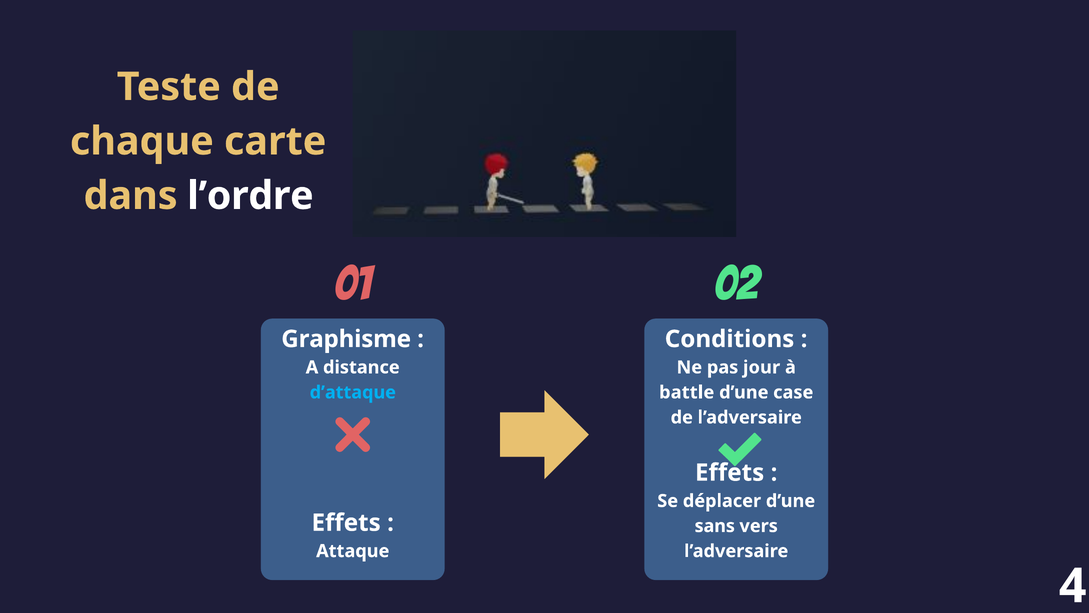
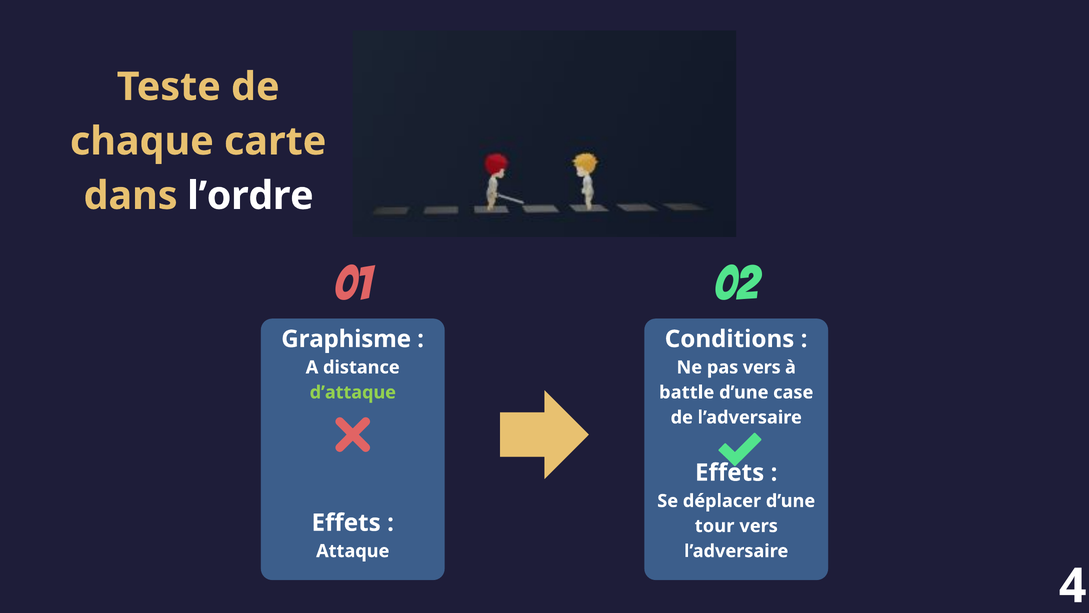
pas jour: jour -> vers (762, 367)
d’attaque colour: light blue -> light green (353, 392)
sans: sans -> tour (715, 526)
